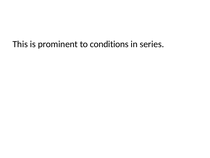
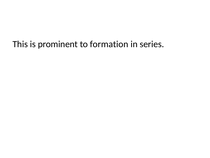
conditions: conditions -> formation (109, 44)
